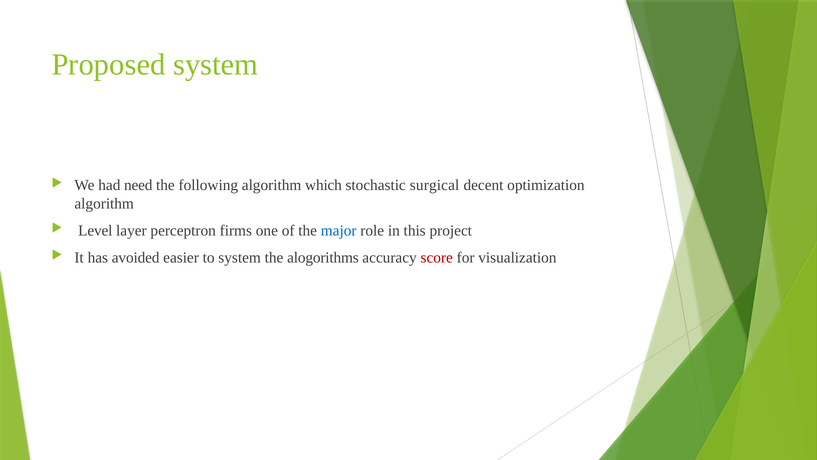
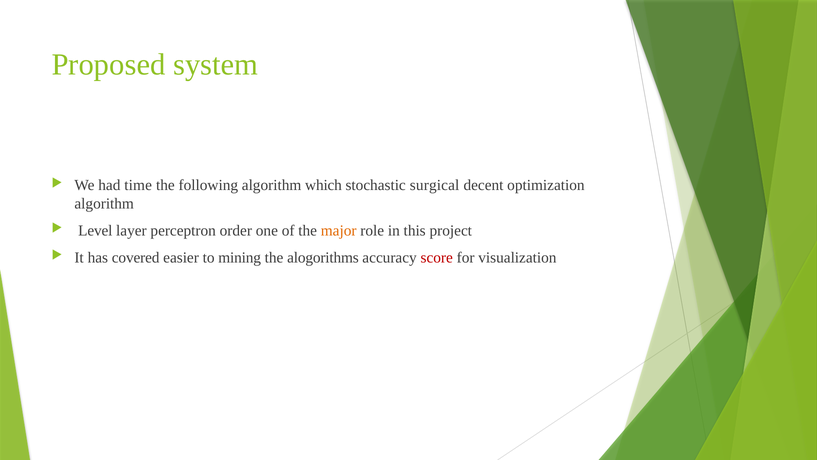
need: need -> time (138, 185)
firms: firms -> order (236, 230)
major colour: blue -> orange (339, 230)
avoided: avoided -> covered (136, 257)
to system: system -> mining (240, 257)
